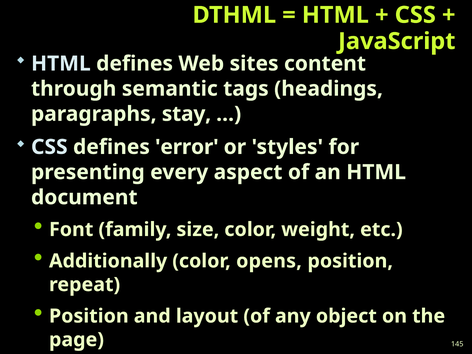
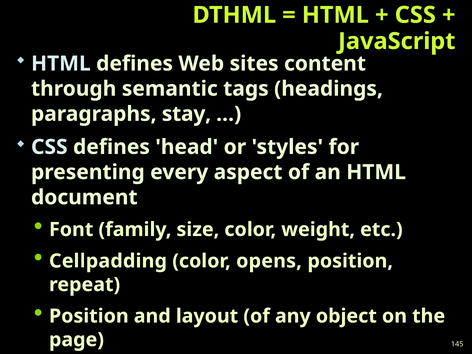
error: error -> head (187, 147)
Additionally: Additionally -> Cellpadding (108, 261)
